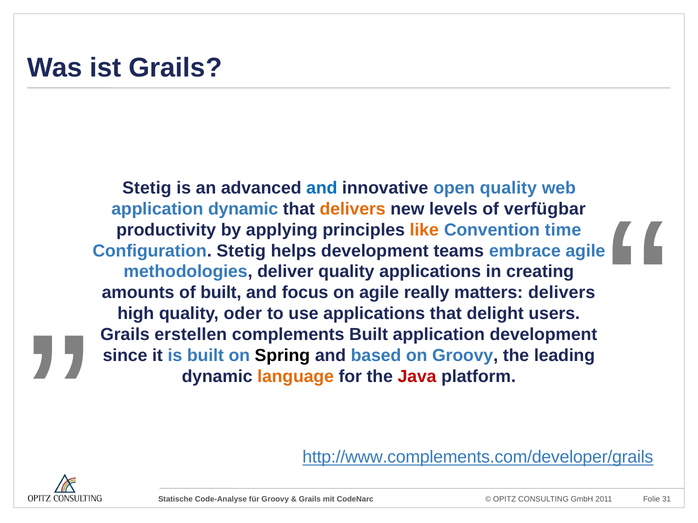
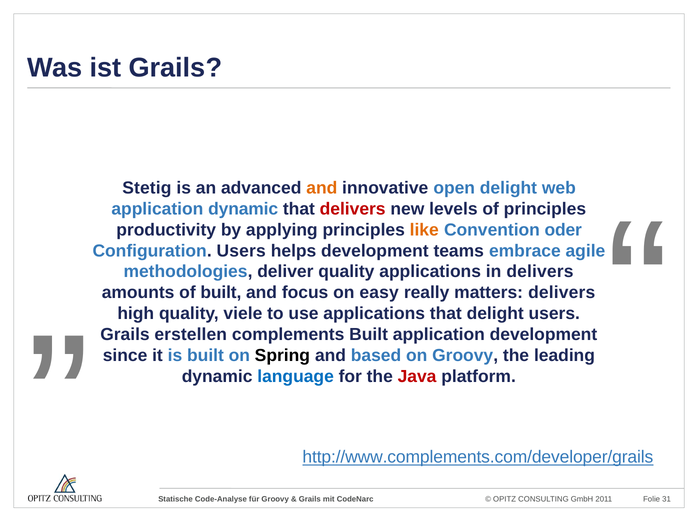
and colour: blue -> orange (322, 188)
open quality: quality -> delight (508, 188)
delivers colour: orange -> red (353, 209)
of verfügbar: verfügbar -> principles (545, 209)
time: time -> oder (563, 230)
Configuration Stetig: Stetig -> Users (241, 251)
in creating: creating -> delivers (540, 272)
on agile: agile -> easy (379, 293)
oder: oder -> viele (243, 314)
language colour: orange -> blue (296, 377)
